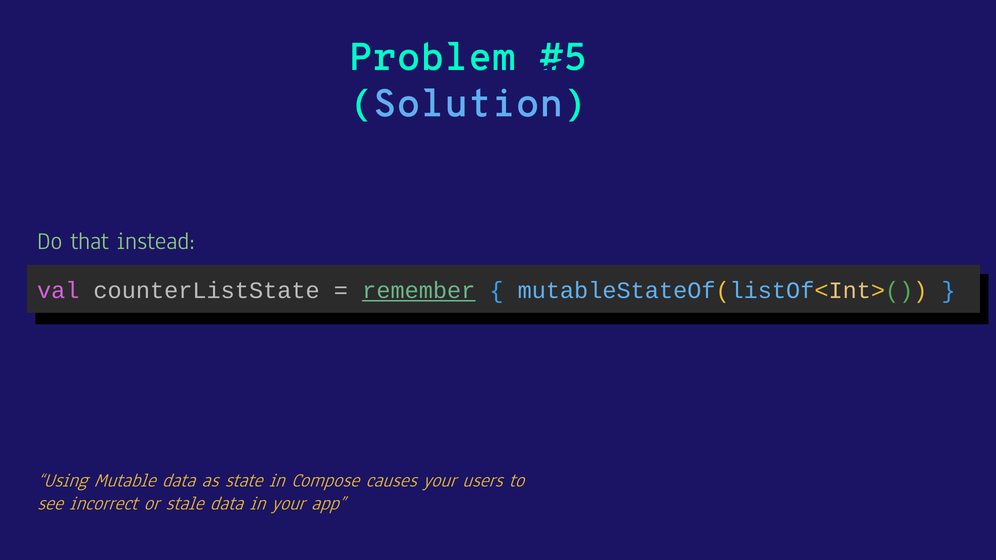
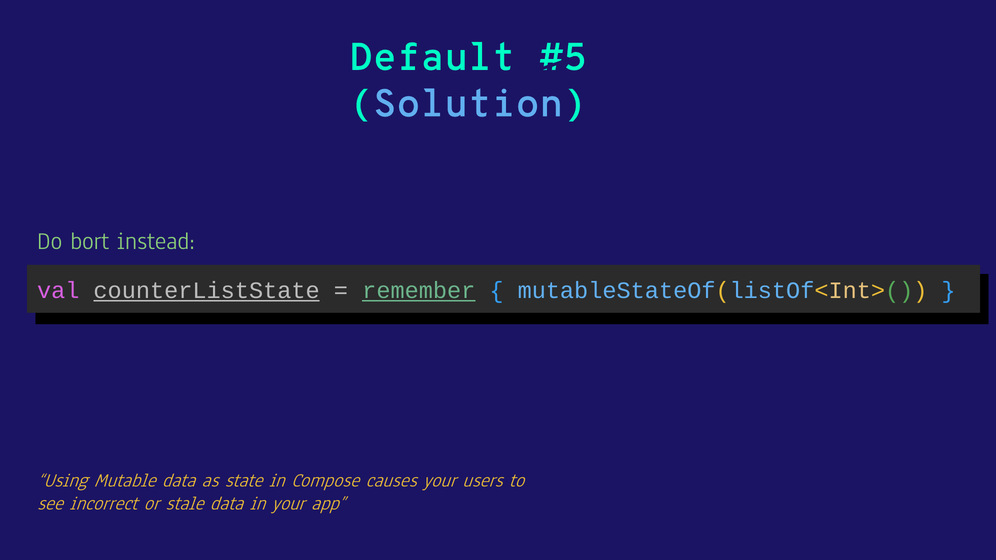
Problem: Problem -> Default (432, 57)
that: that -> bort (90, 241)
counterListState underline: none -> present (207, 291)
